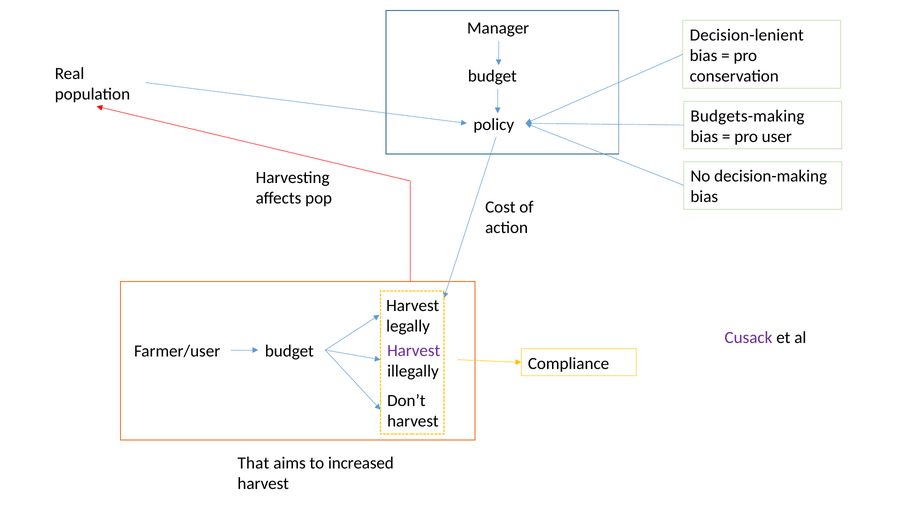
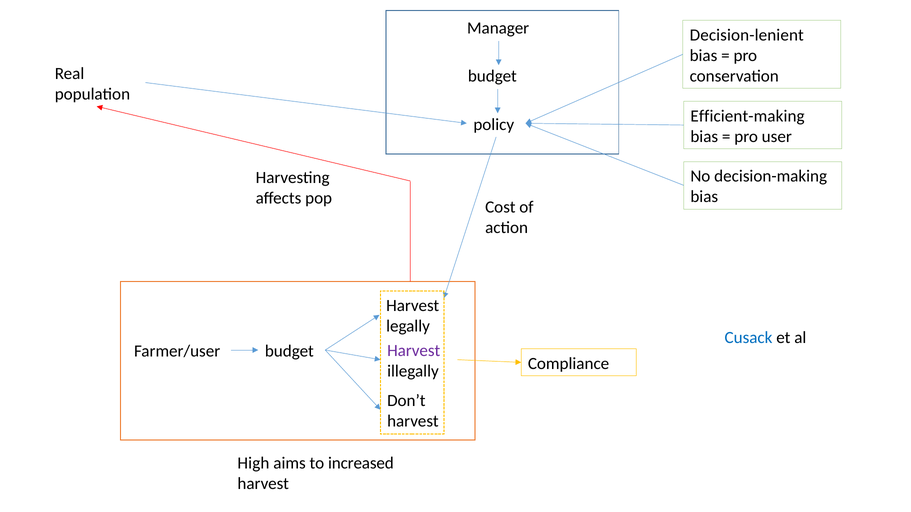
Budgets-making: Budgets-making -> Efficient-making (748, 116)
Cusack colour: purple -> blue (749, 338)
That: That -> High (253, 464)
